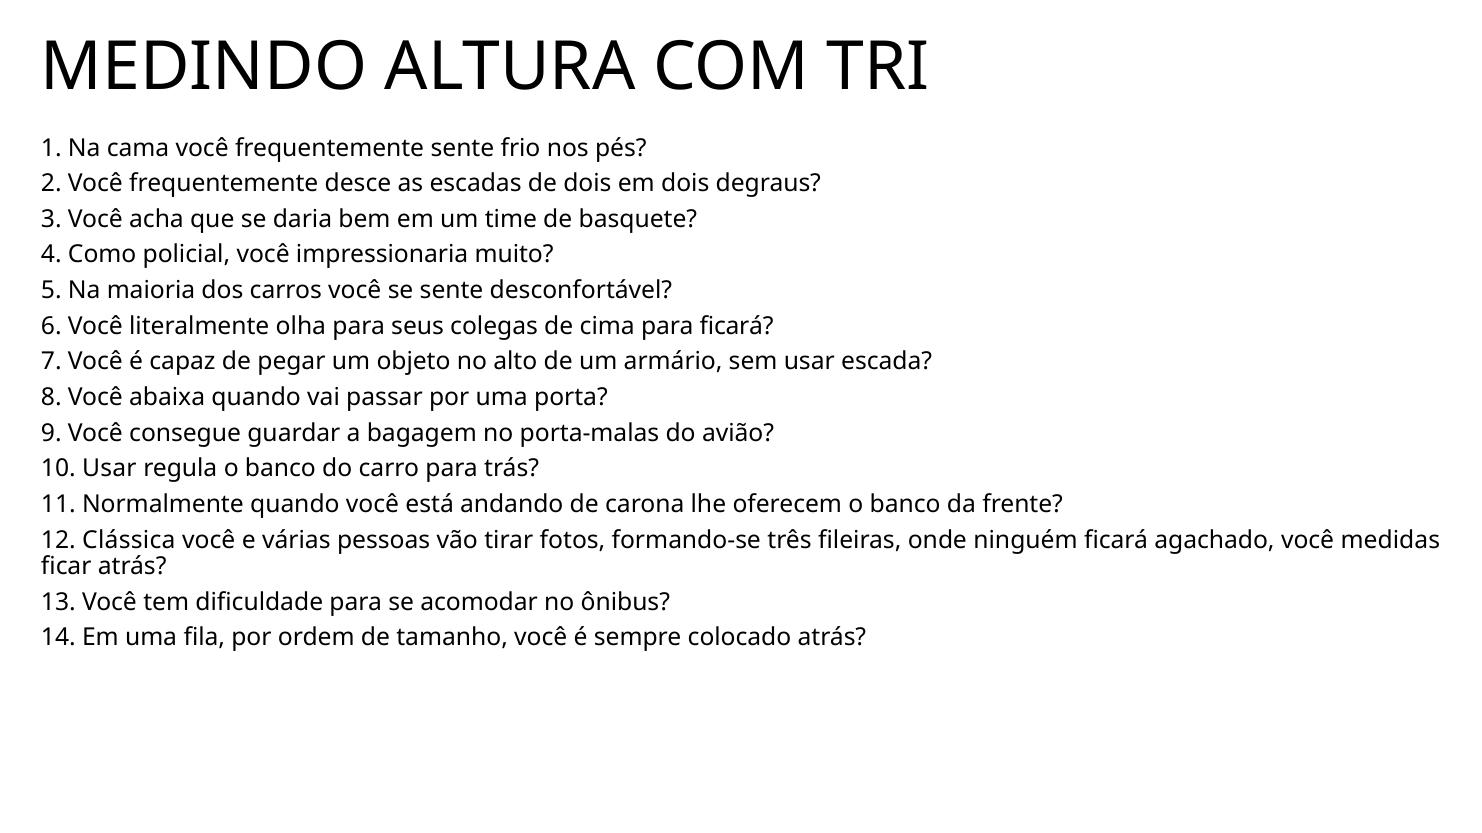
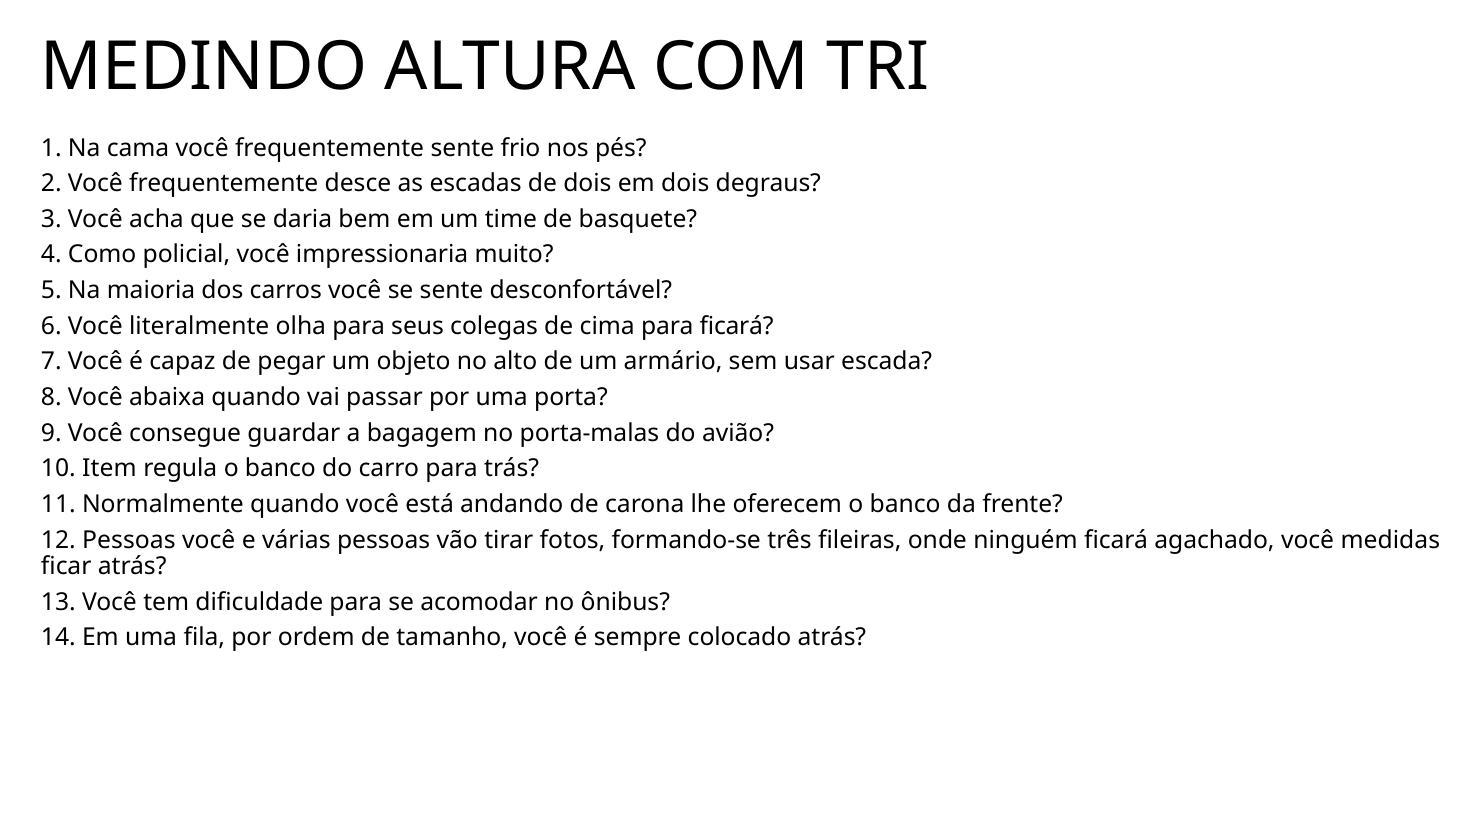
10 Usar: Usar -> Item (109, 469)
12 Clássica: Clássica -> Pessoas (129, 540)
